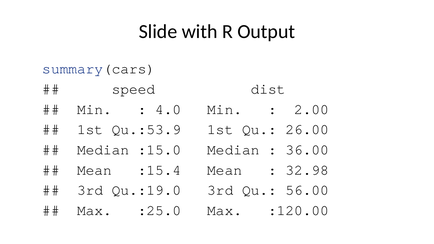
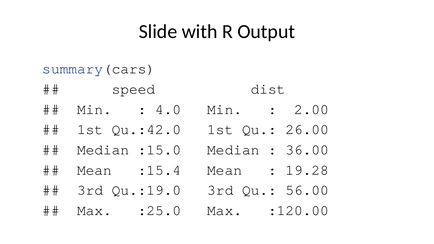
Qu.:53.9: Qu.:53.9 -> Qu.:42.0 (147, 130)
32.98: 32.98 -> 19.28 (307, 170)
